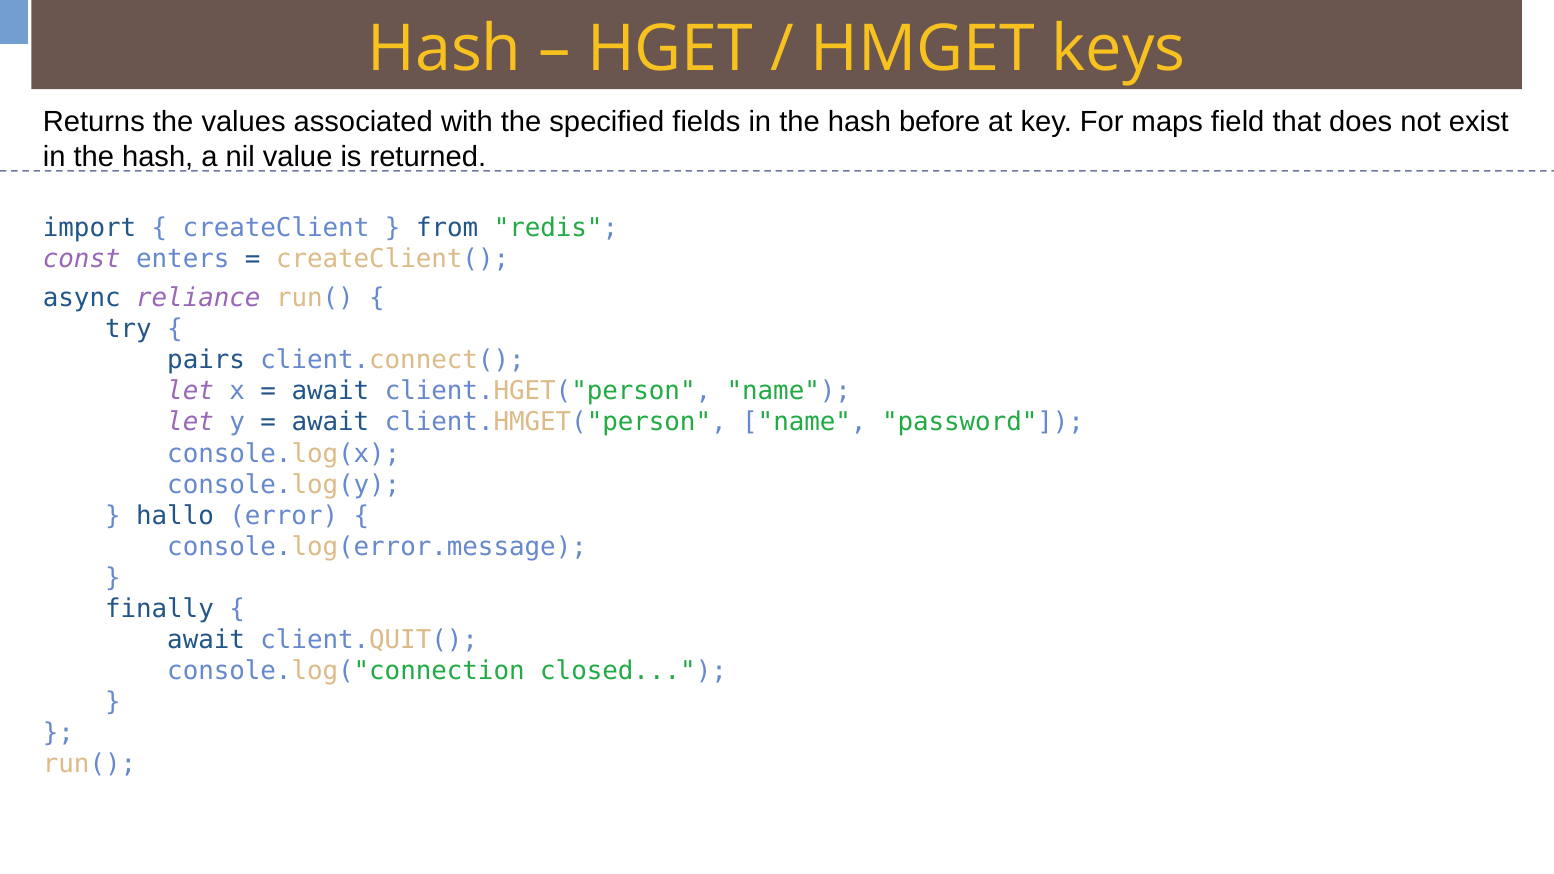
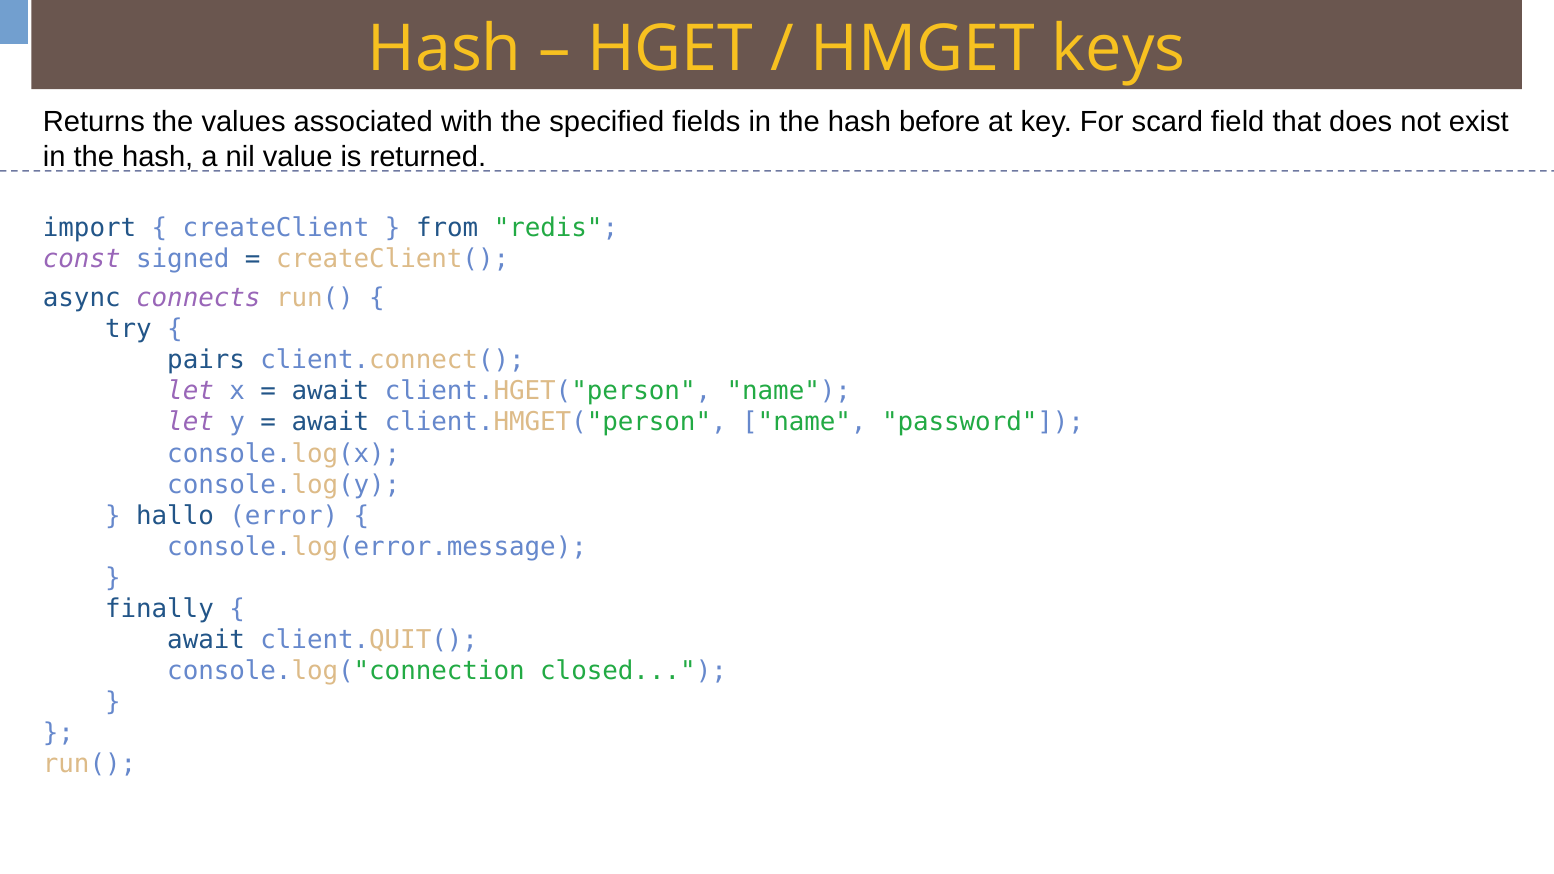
maps: maps -> scard (1167, 122)
enters: enters -> signed (183, 259)
reliance: reliance -> connects (198, 298)
